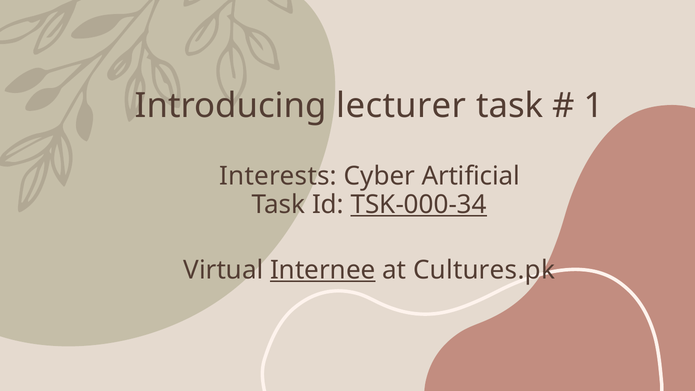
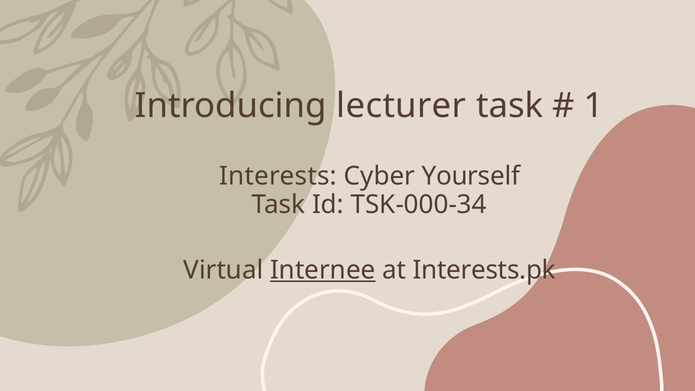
Artificial: Artificial -> Yourself (471, 176)
TSK-000-34 underline: present -> none (419, 205)
Cultures.pk: Cultures.pk -> Interests.pk (484, 270)
